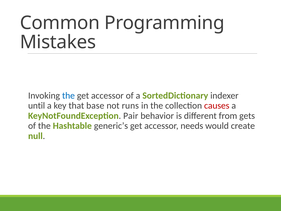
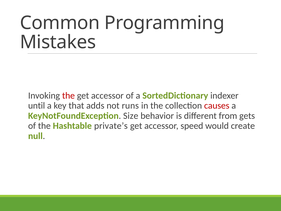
the colour: blue -> red (68, 95)
base: base -> adds (95, 106)
Pair: Pair -> Size (131, 116)
generic’s: generic’s -> private’s (111, 126)
needs: needs -> speed (192, 126)
